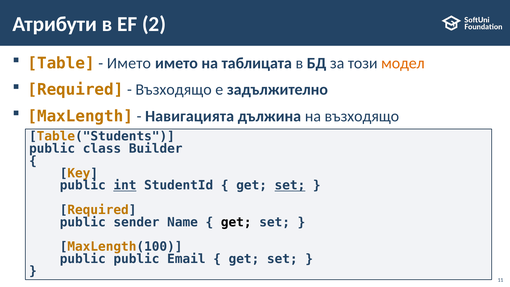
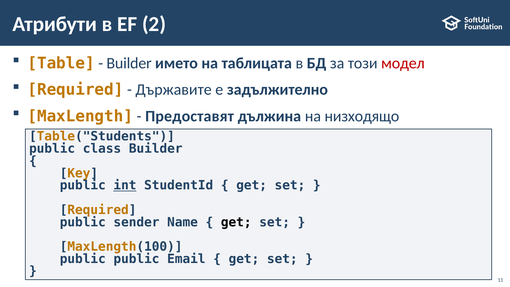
Името: Името -> Builder (129, 63)
модел colour: orange -> red (403, 63)
Възходящо: Възходящо -> Държавите (174, 90)
Навигацията: Навигацията -> Предоставят (190, 116)
на възходящо: възходящо -> низходящо (362, 116)
set underline: present -> none (290, 185)
